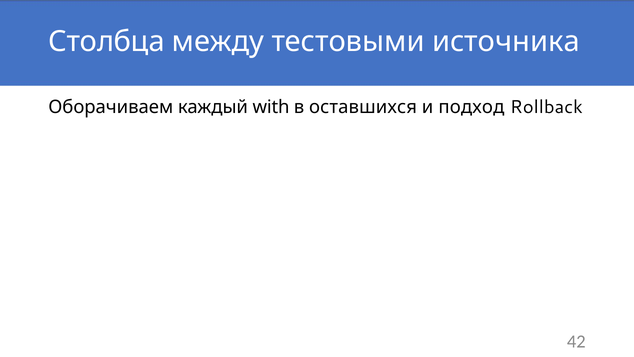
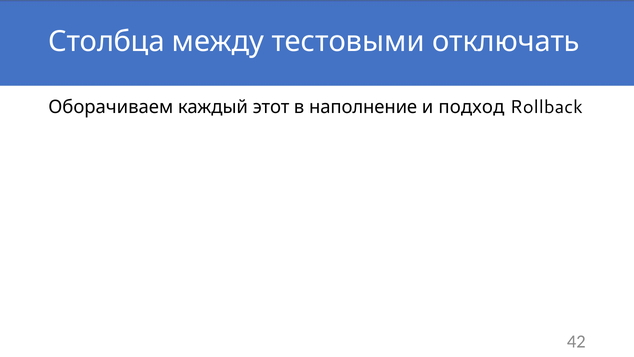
источника: источника -> отключать (506, 41)
with: with -> этот (271, 107)
оставшихся: оставшихся -> наполнение (363, 107)
